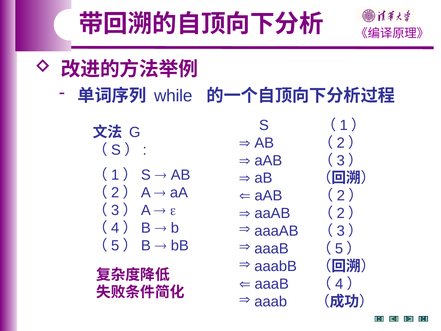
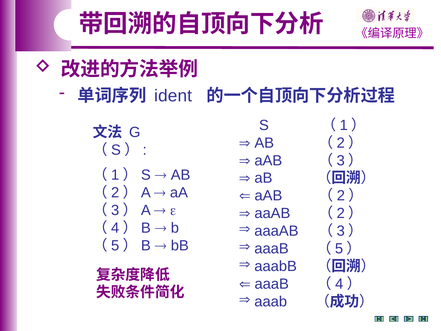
while: while -> ident (173, 96)
